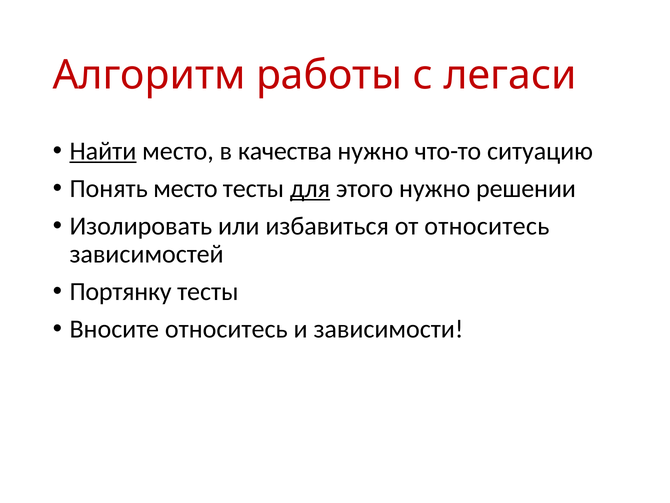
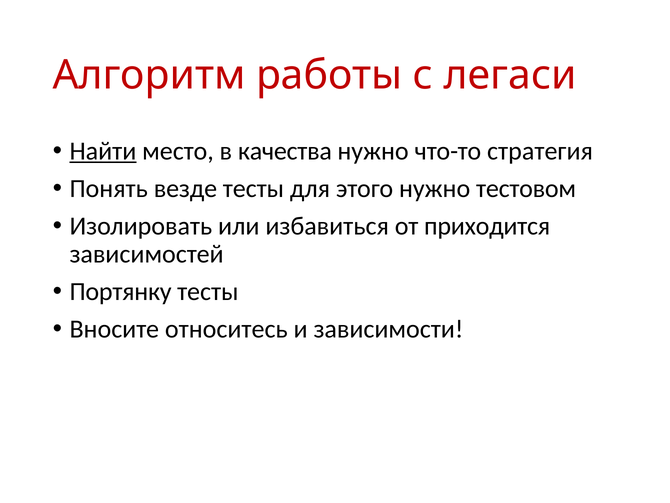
ситуацию: ситуацию -> стратегия (540, 151)
Понять место: место -> везде (185, 188)
для underline: present -> none (310, 188)
решении: решении -> тестовом (526, 188)
от относитесь: относитесь -> приходится (487, 226)
